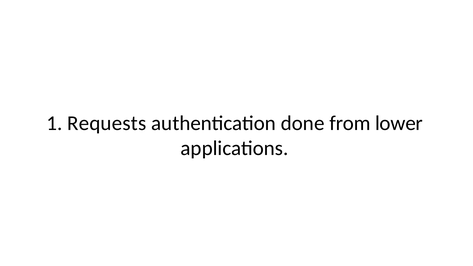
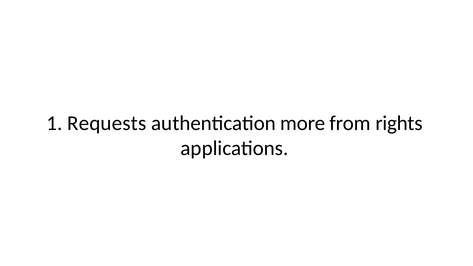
done: done -> more (303, 123)
lower: lower -> rights (399, 123)
